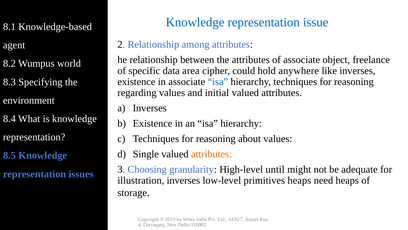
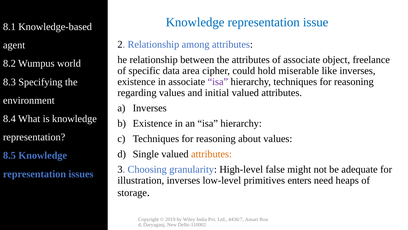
anywhere: anywhere -> miserable (299, 71)
isa colour: blue -> purple (218, 82)
until: until -> false (275, 169)
primitives heaps: heaps -> enters (299, 180)
